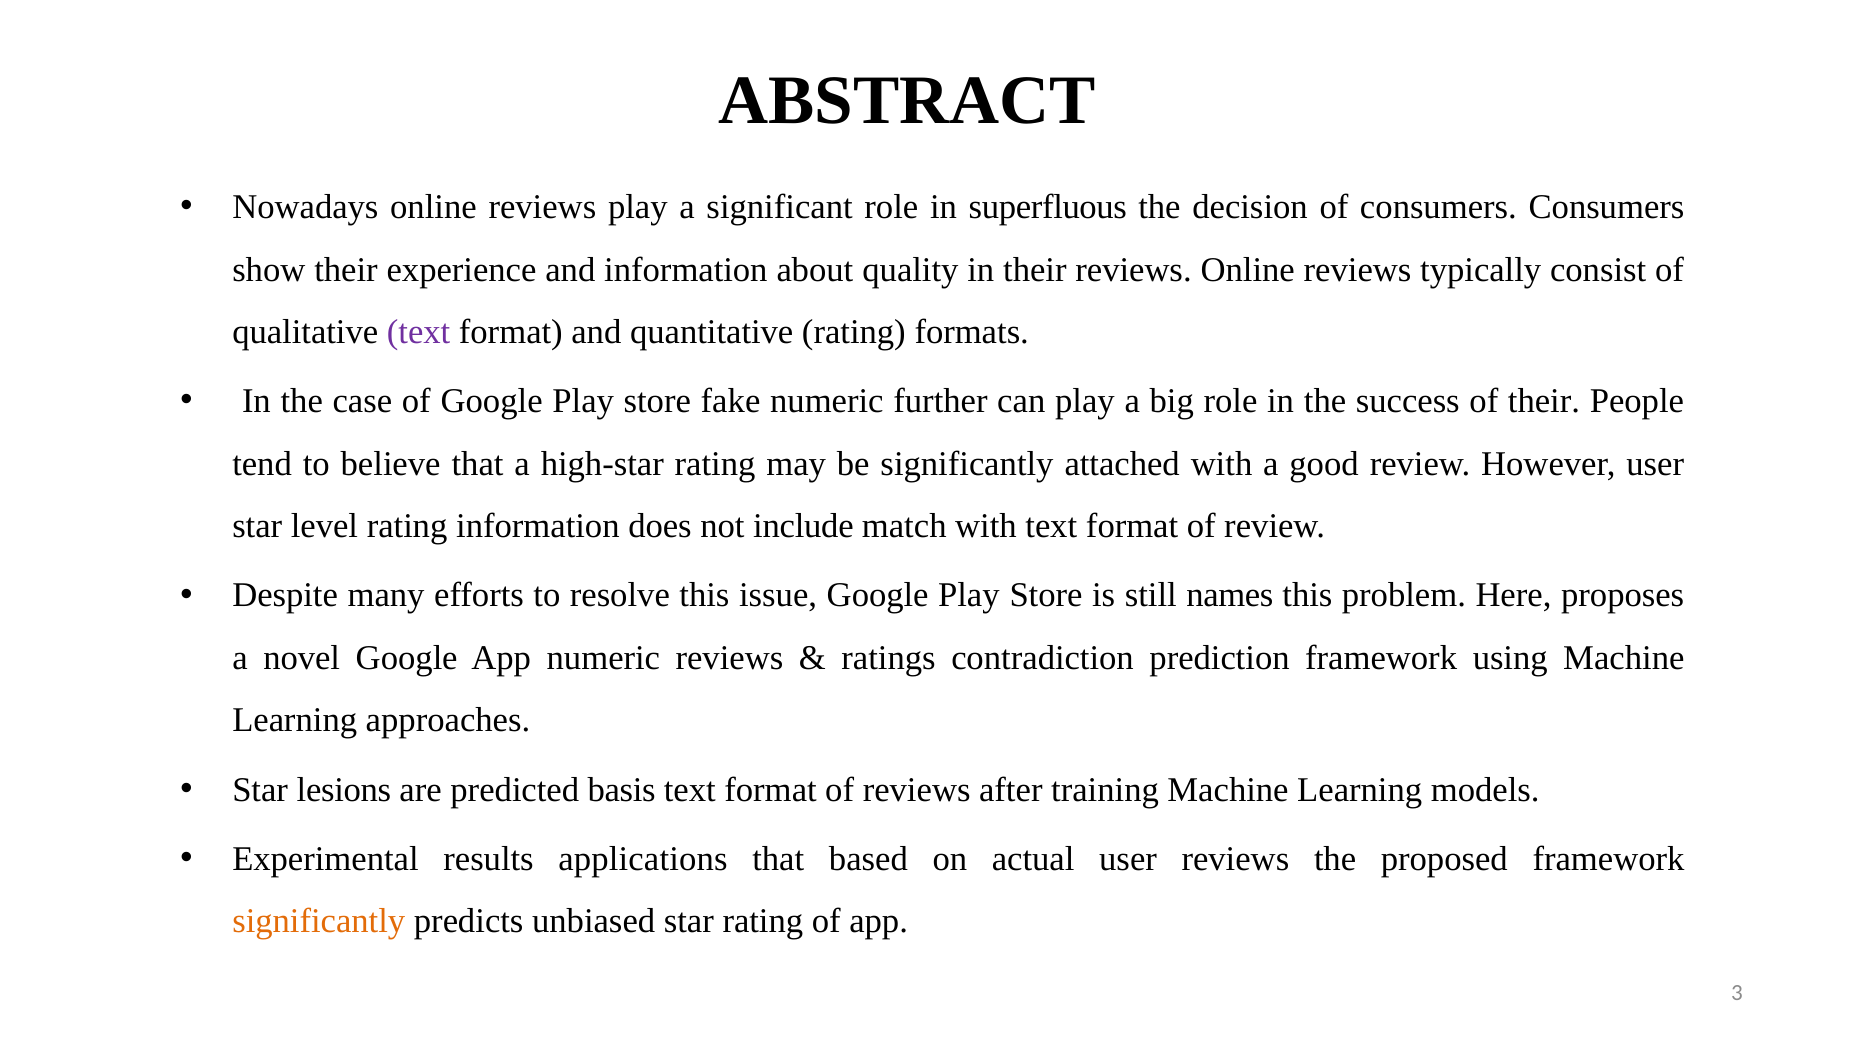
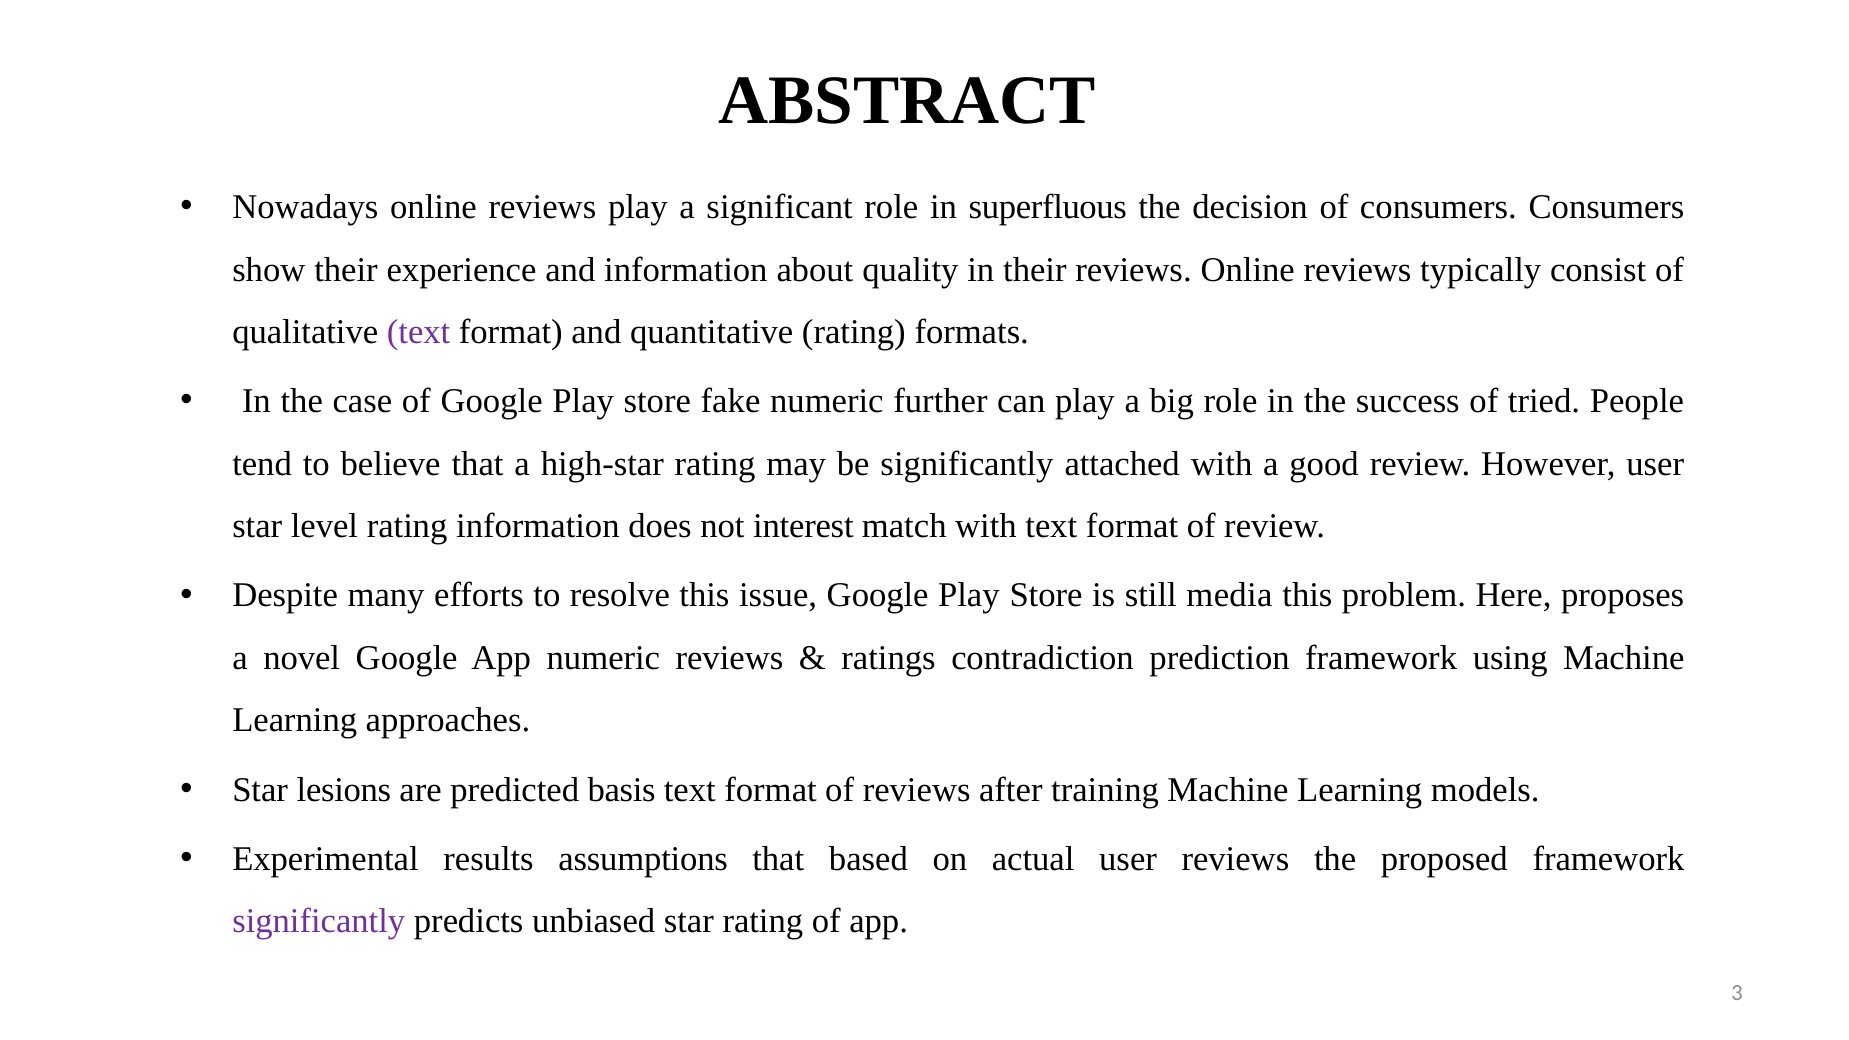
of their: their -> tried (1544, 401)
include: include -> interest (803, 526)
names: names -> media (1229, 596)
applications: applications -> assumptions (643, 859)
significantly colour: orange -> purple (319, 921)
